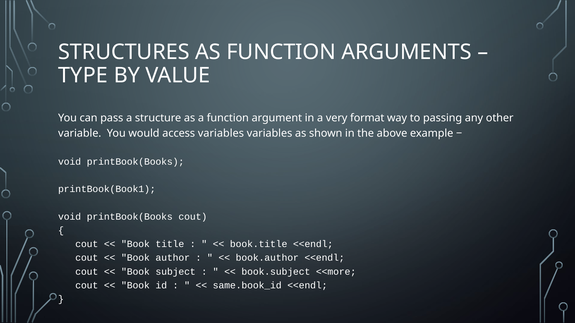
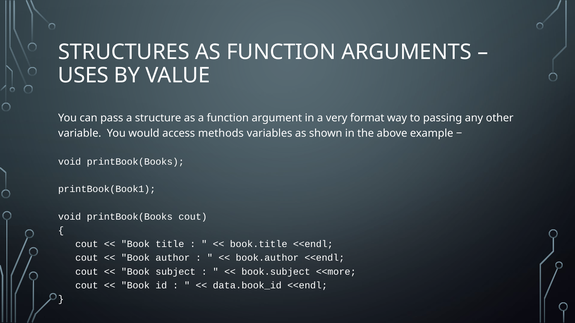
TYPE: TYPE -> USES (83, 76)
access variables: variables -> methods (221, 134)
same.book_id: same.book_id -> data.book_id (247, 286)
